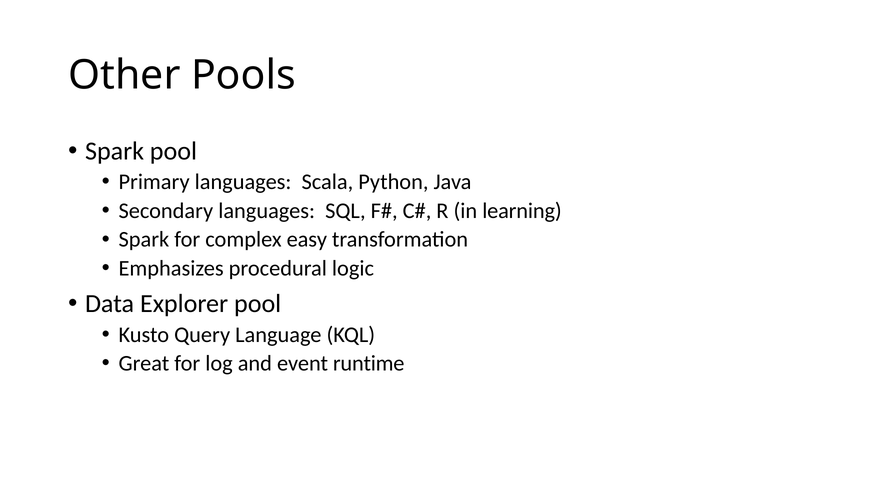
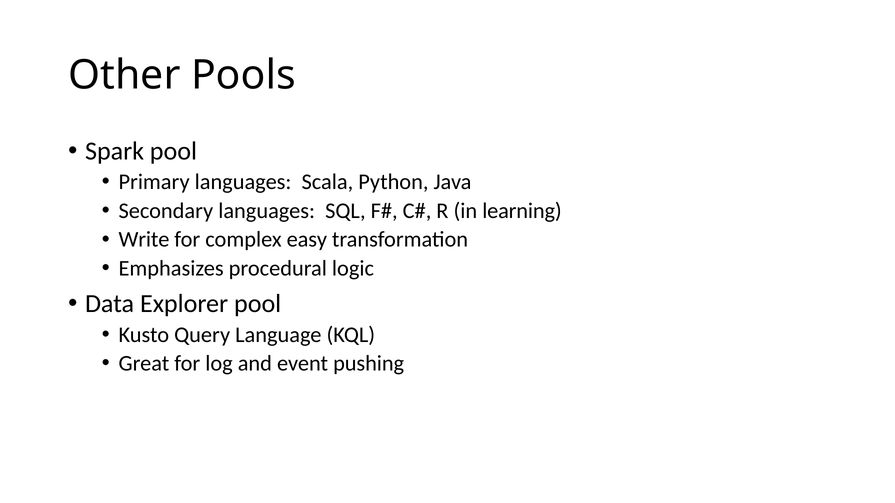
Spark: Spark -> Write (144, 240)
runtime: runtime -> pushing (369, 364)
